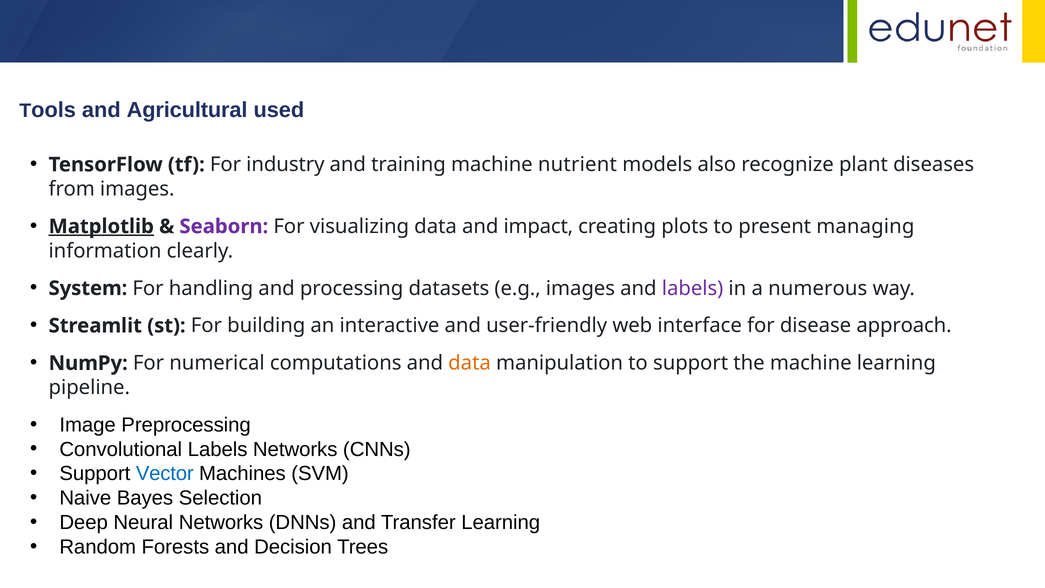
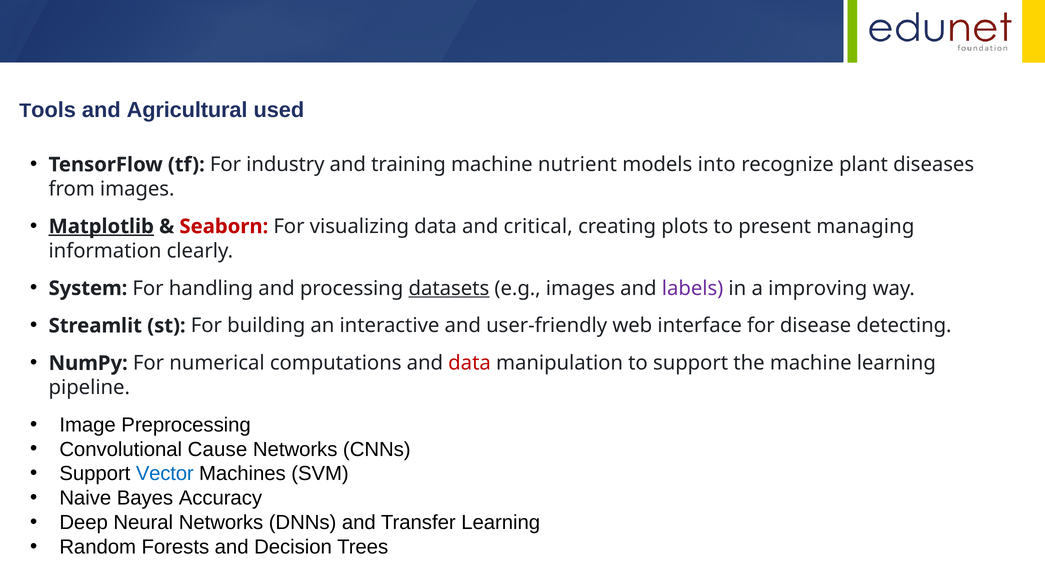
also: also -> into (717, 165)
Seaborn colour: purple -> red (224, 226)
impact: impact -> critical (538, 226)
datasets underline: none -> present (449, 288)
numerous: numerous -> improving (818, 288)
approach: approach -> detecting (904, 326)
data colour: orange -> red (470, 363)
Convolutional Labels: Labels -> Cause (217, 449)
Selection: Selection -> Accuracy (220, 498)
